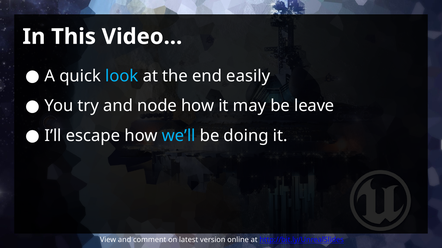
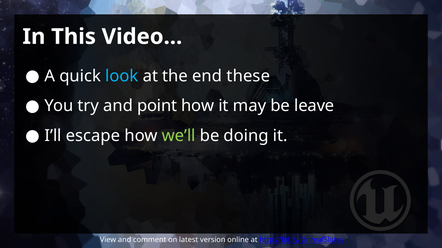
easily: easily -> these (248, 76)
node: node -> point (157, 106)
we’ll colour: light blue -> light green (179, 136)
